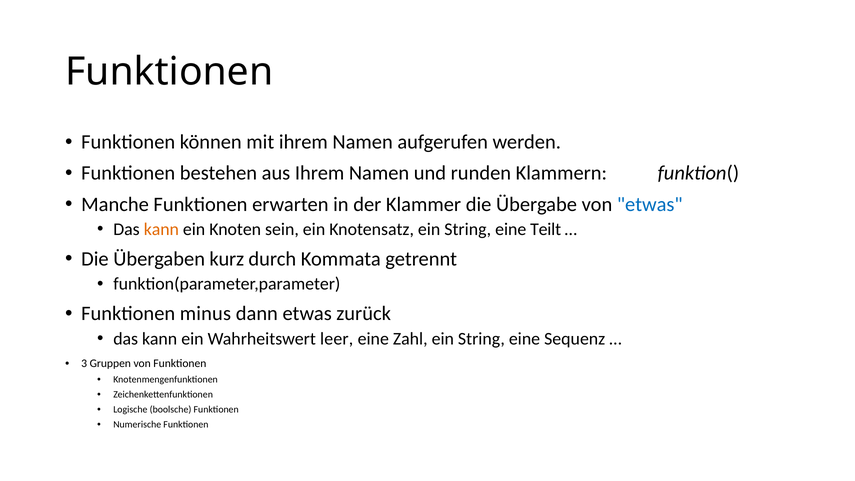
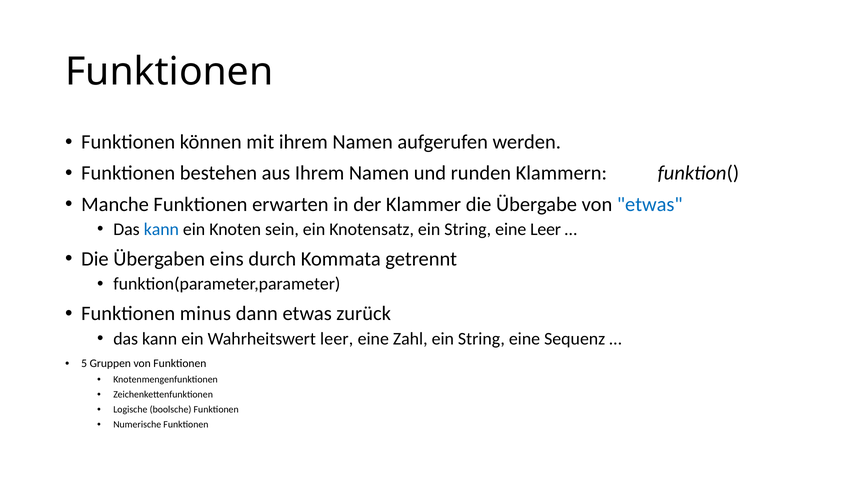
kann colour: orange -> blue (161, 229)
eine Teilt: Teilt -> Leer (546, 229)
kurz: kurz -> eins (227, 259)
3: 3 -> 5 (84, 364)
